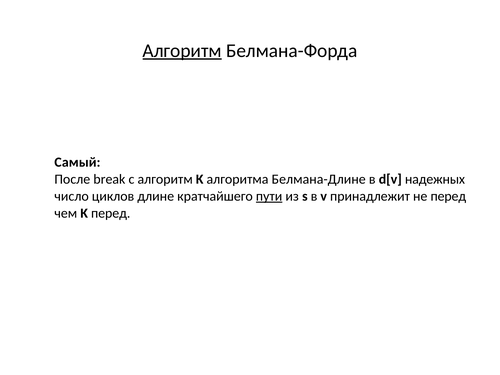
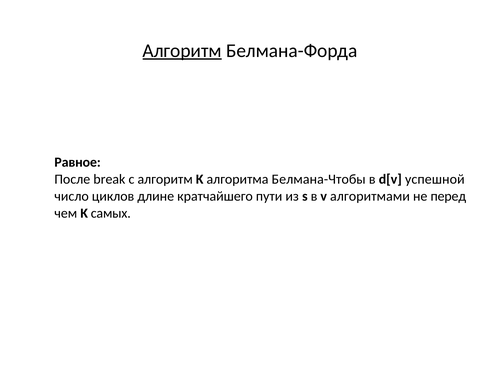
Самый: Самый -> Равное (78, 162)
Белмана-Длине: Белмана-Длине -> Белмана-Чтобы (319, 179)
надежных: надежных -> успешной (435, 179)
пути underline: present -> none (269, 196)
принадлежит: принадлежит -> алгоритмами (370, 196)
K перед: перед -> самых (111, 213)
